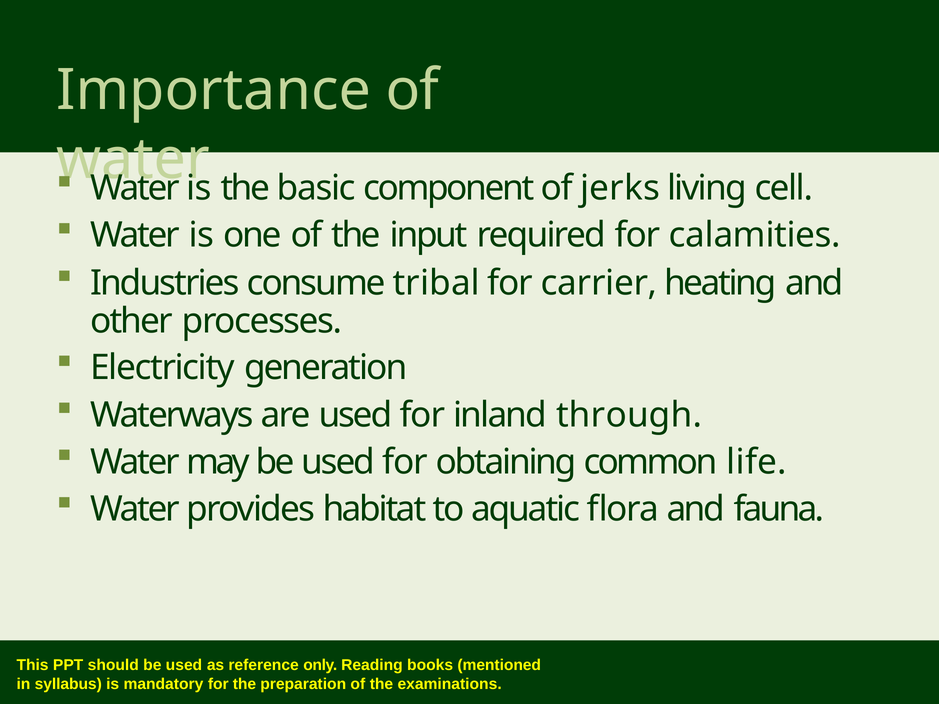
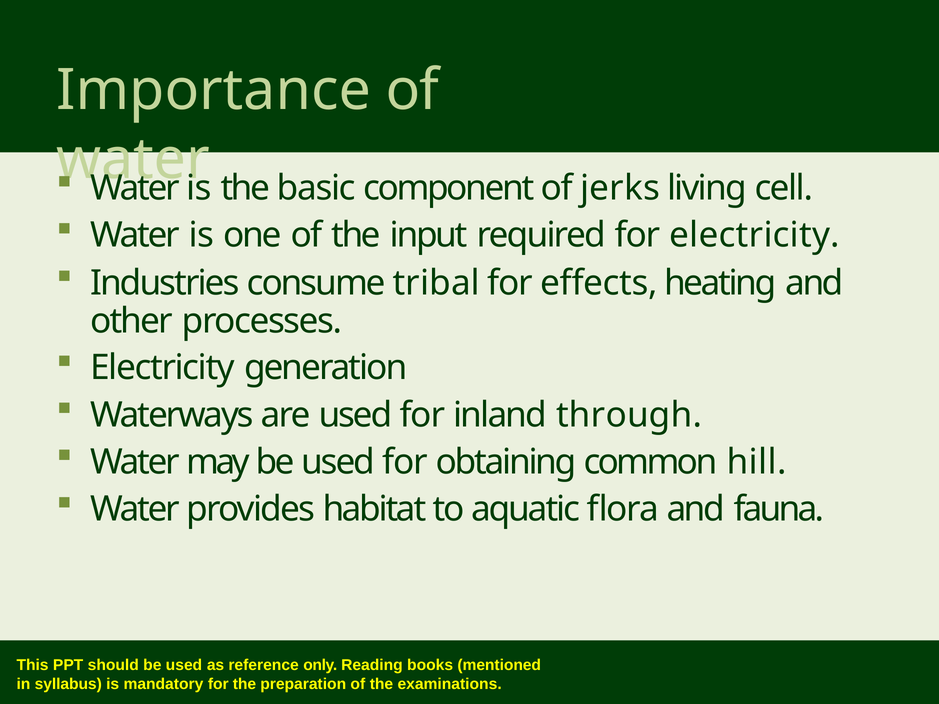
for calamities: calamities -> electricity (755, 235)
carrier: carrier -> effects (599, 283)
life: life -> hill (757, 462)
